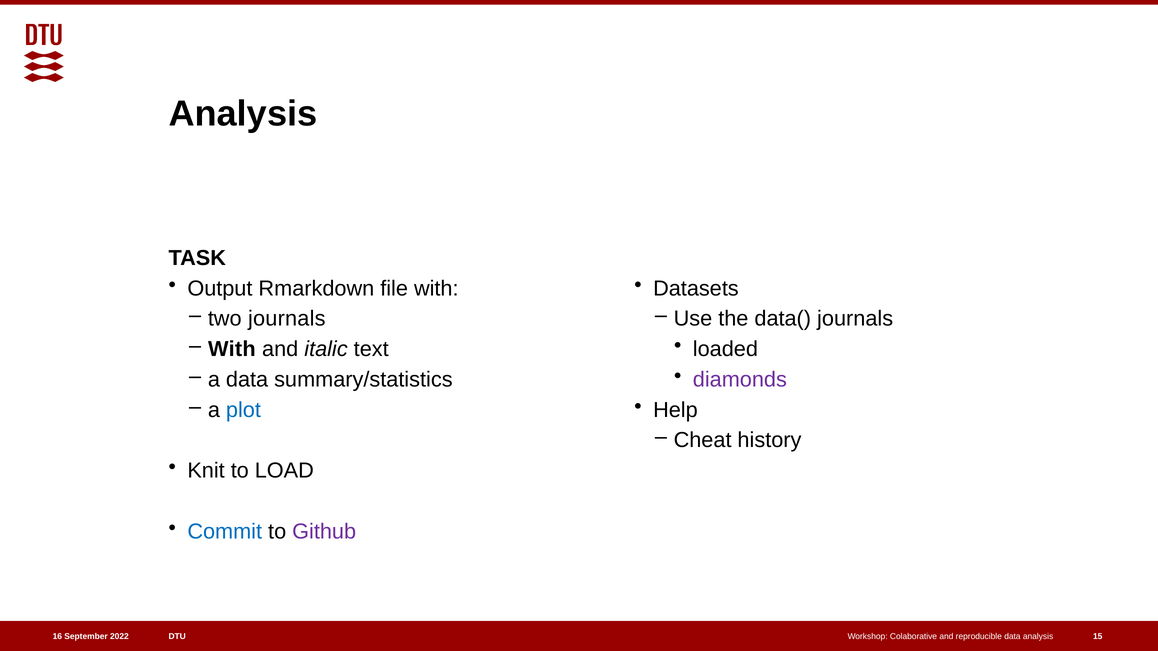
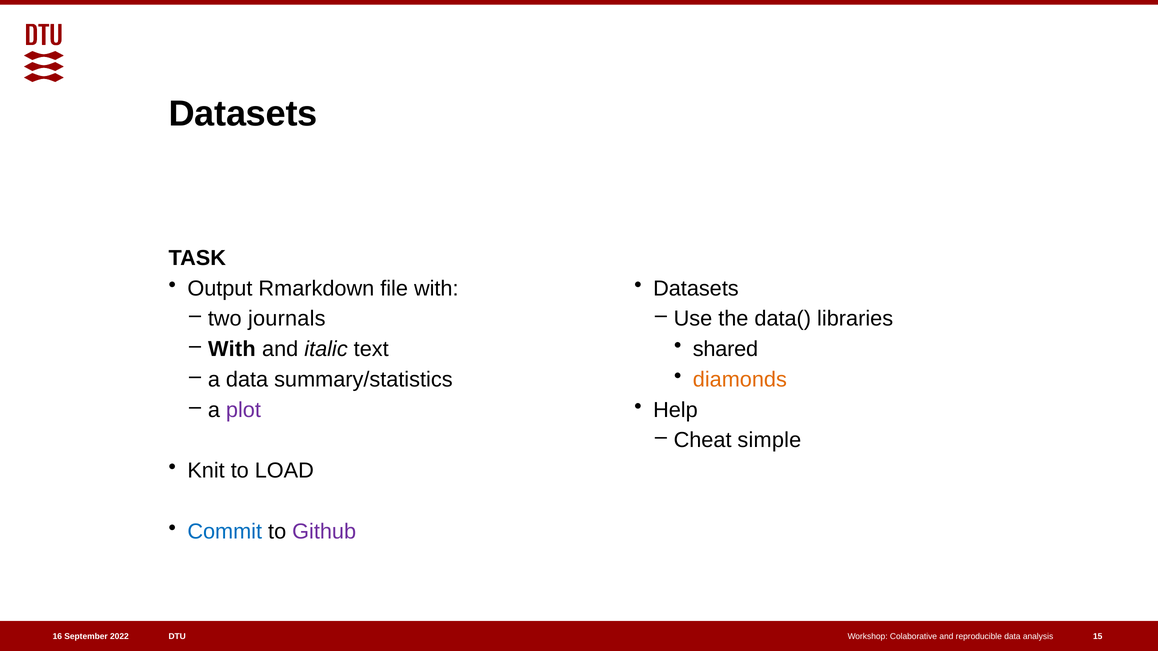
Analysis: Analysis -> Datasets (243, 114)
data( journals: journals -> libraries (855, 319)
loaded: loaded -> shared (726, 349)
diamonds colour: purple -> orange (740, 380)
plot colour: blue -> purple (243, 410)
history: history -> simple (769, 441)
